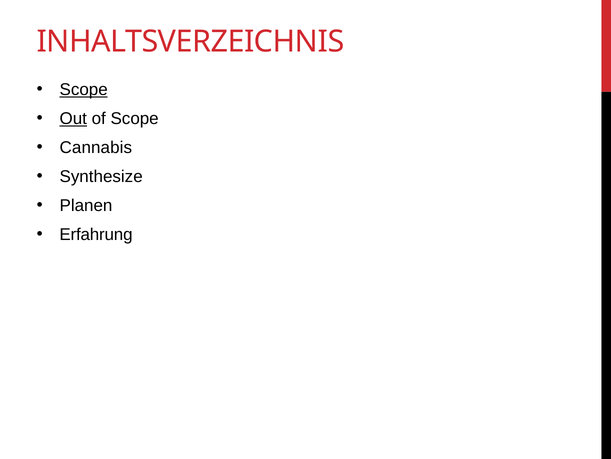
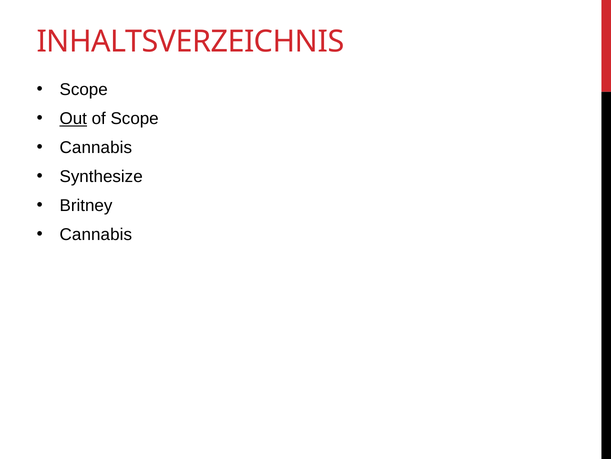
Scope underline: present -> none (84, 90)
Planen: Planen -> Britney (86, 205)
Erfahrung: Erfahrung -> Cannabis (96, 234)
